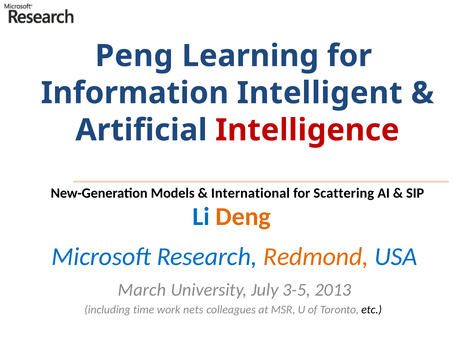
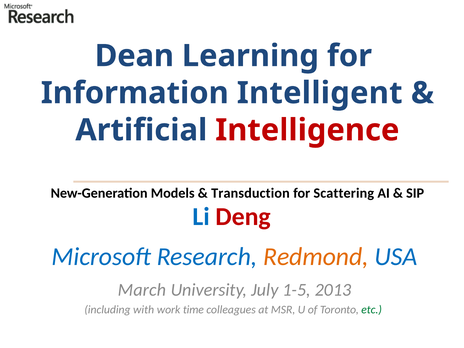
Peng: Peng -> Dean (134, 56)
International: International -> Transduction (250, 193)
Deng colour: orange -> red (243, 217)
3-5: 3-5 -> 1-5 (297, 290)
time: time -> with (144, 310)
nets: nets -> time (193, 310)
etc colour: black -> green (372, 310)
